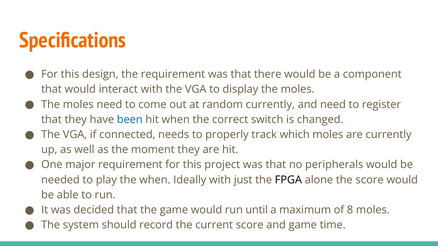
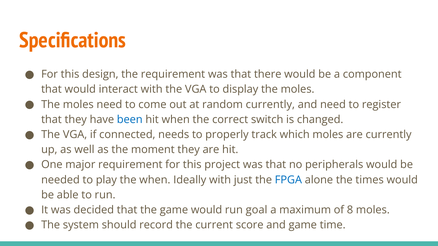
FPGA colour: black -> blue (288, 180)
the score: score -> times (370, 180)
until: until -> goal (257, 210)
